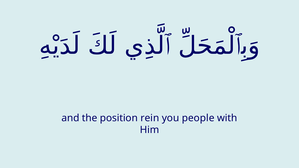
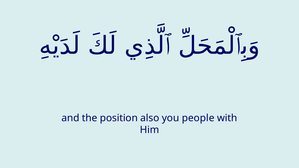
rein: rein -> also (150, 118)
